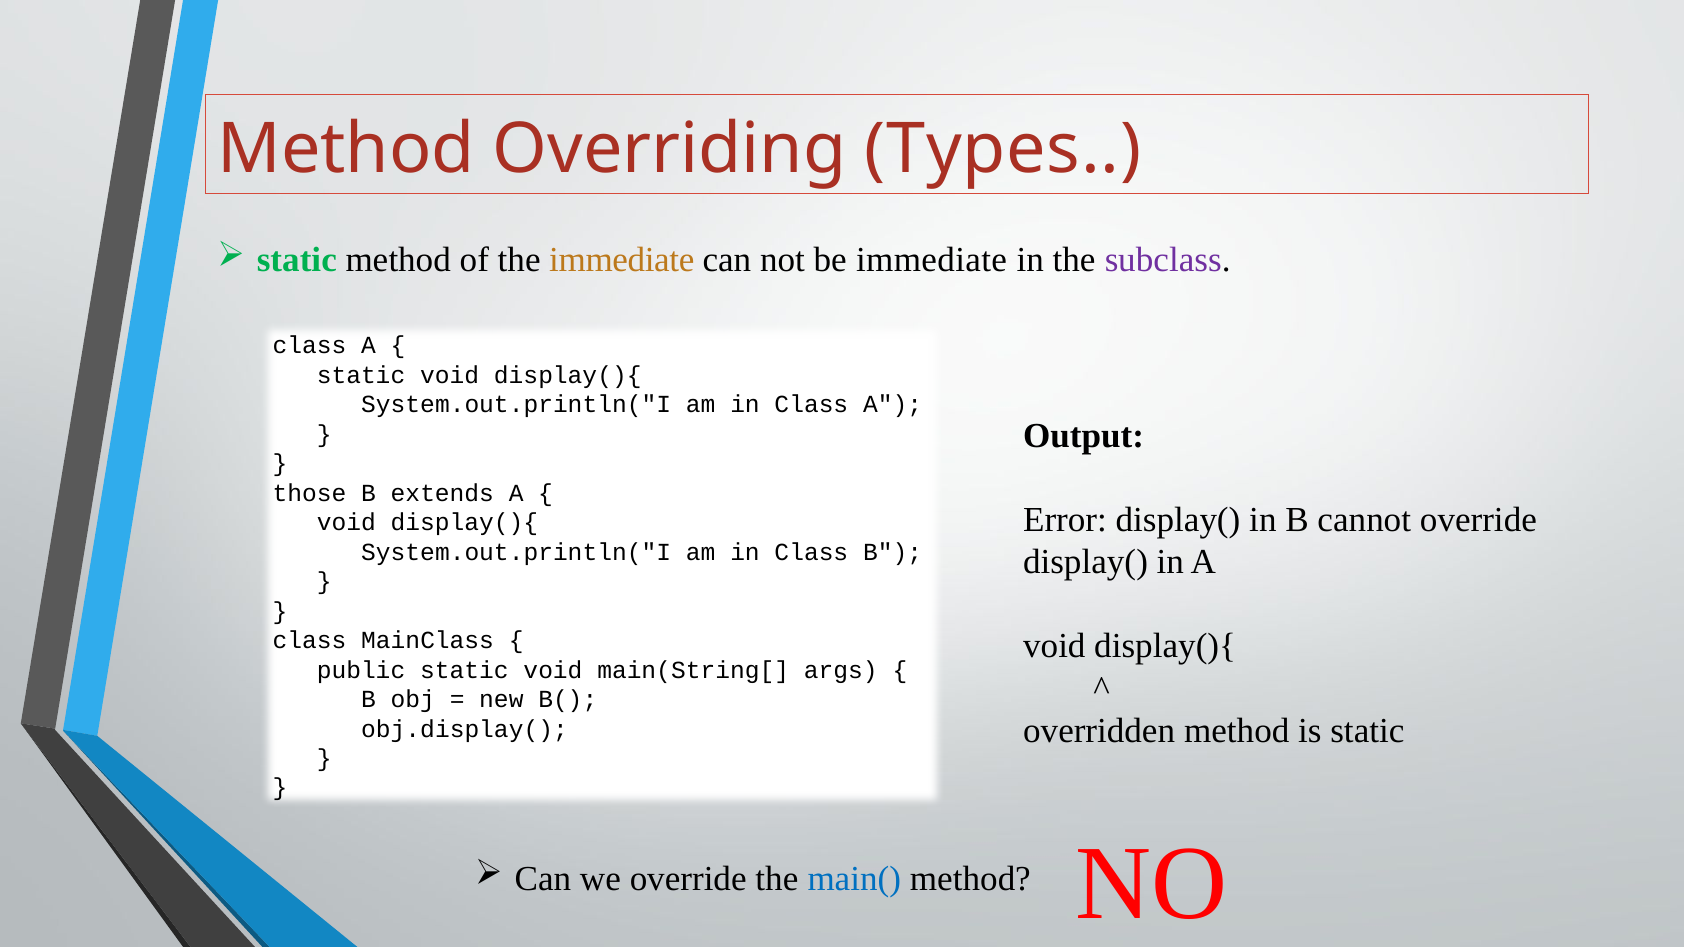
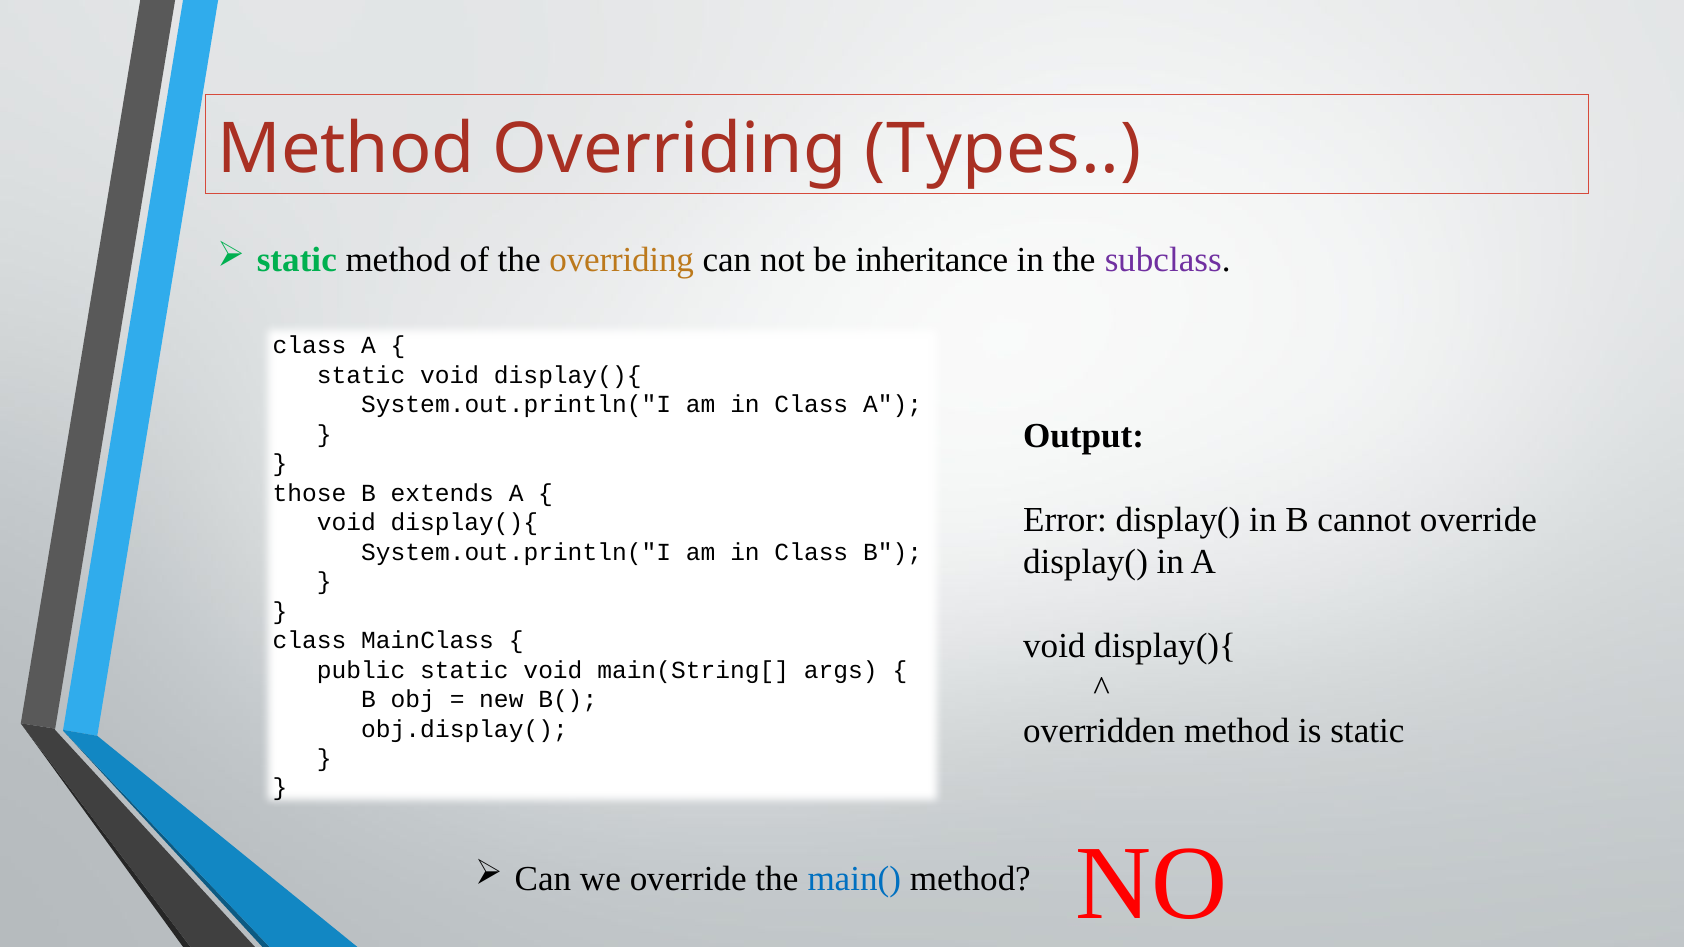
the immediate: immediate -> overriding (622, 260)
be immediate: immediate -> inheritance (932, 260)
